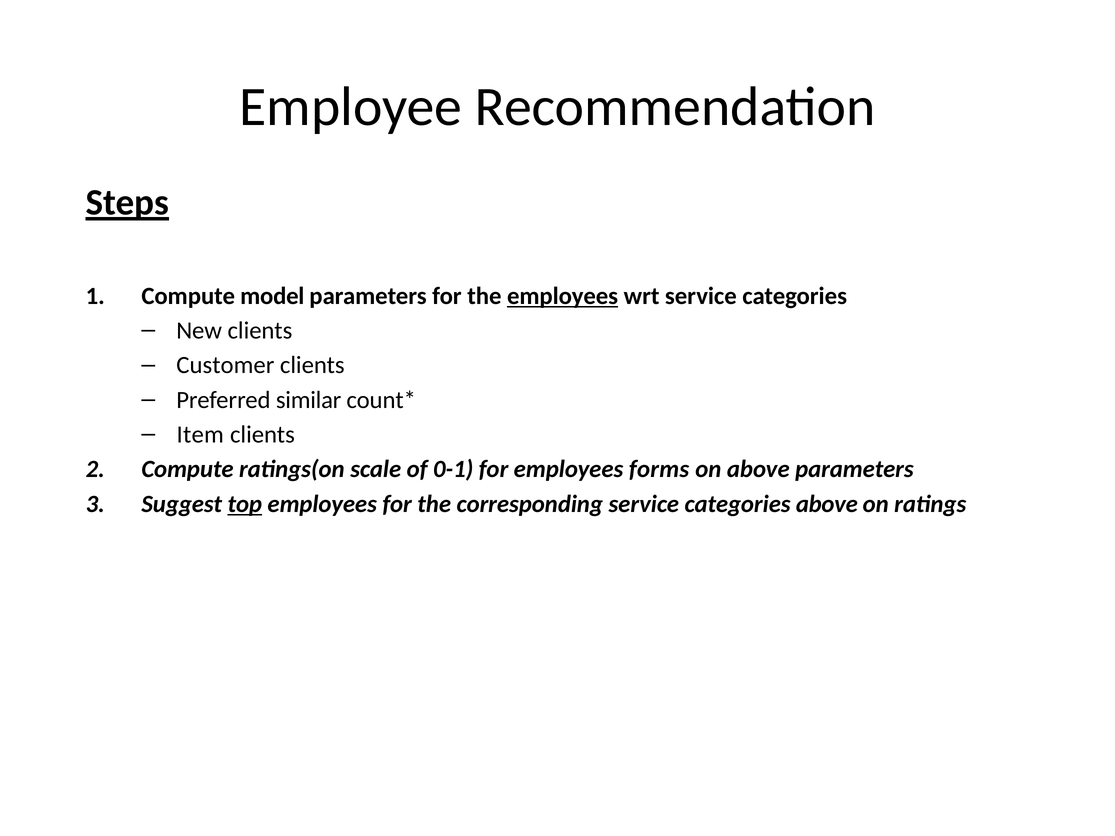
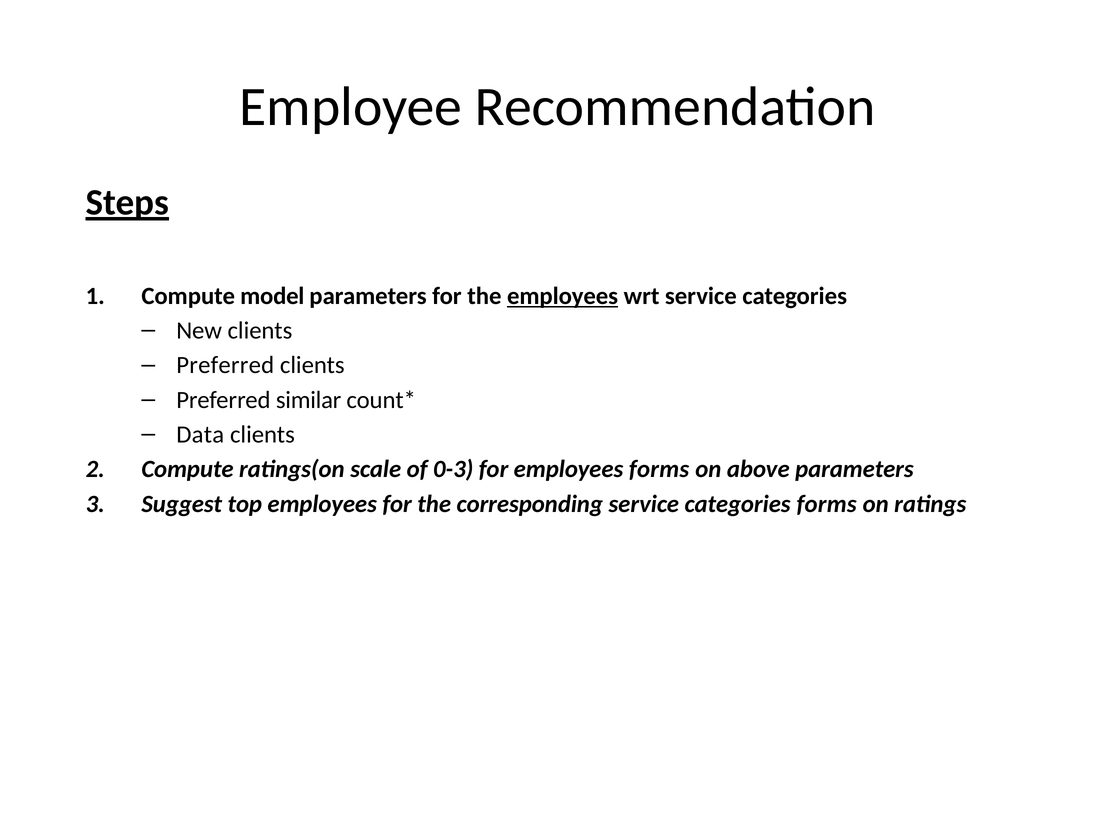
Customer: Customer -> Preferred (225, 365)
Item: Item -> Data (200, 435)
0-1: 0-1 -> 0-3 (453, 469)
top underline: present -> none (245, 504)
categories above: above -> forms (827, 504)
